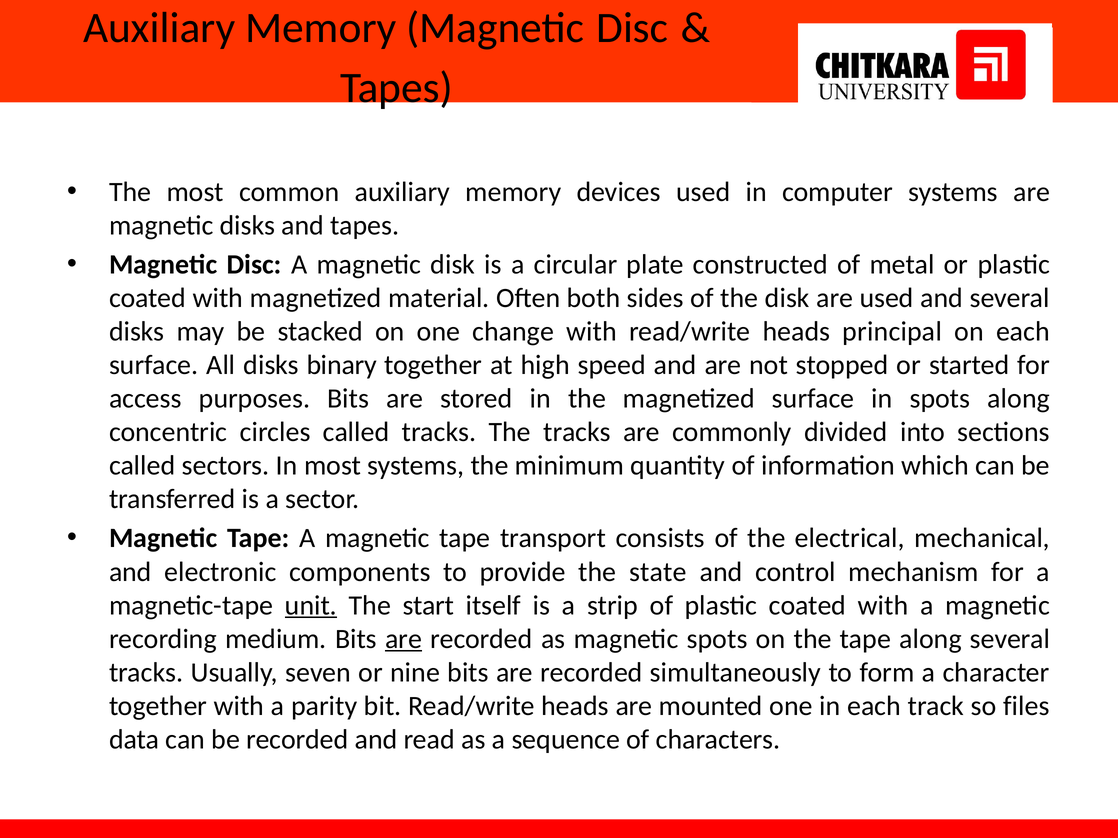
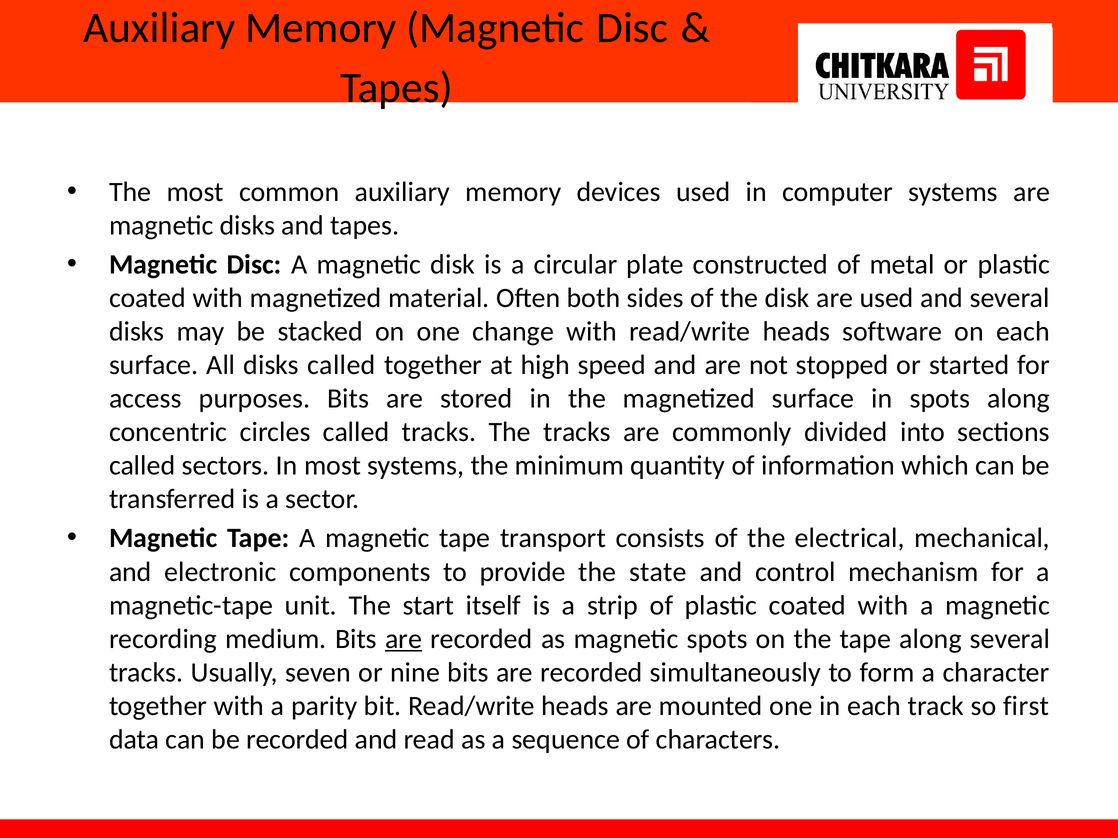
principal: principal -> software (892, 332)
disks binary: binary -> called (341, 365)
unit underline: present -> none (311, 606)
files: files -> first (1026, 706)
